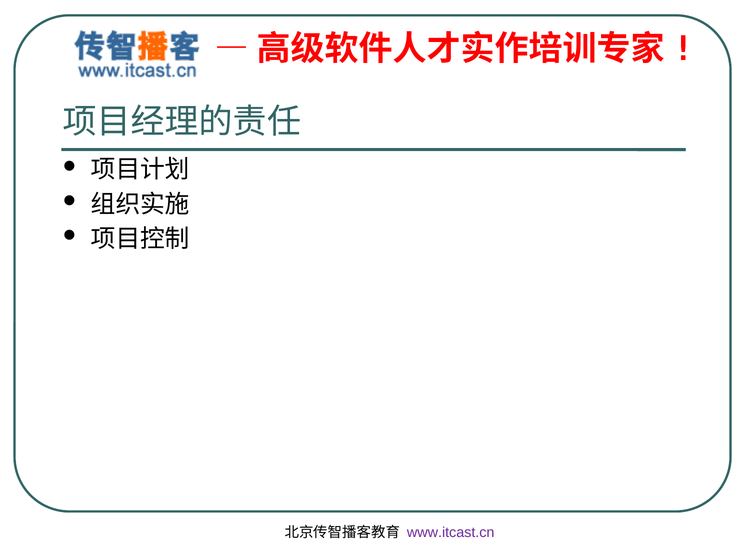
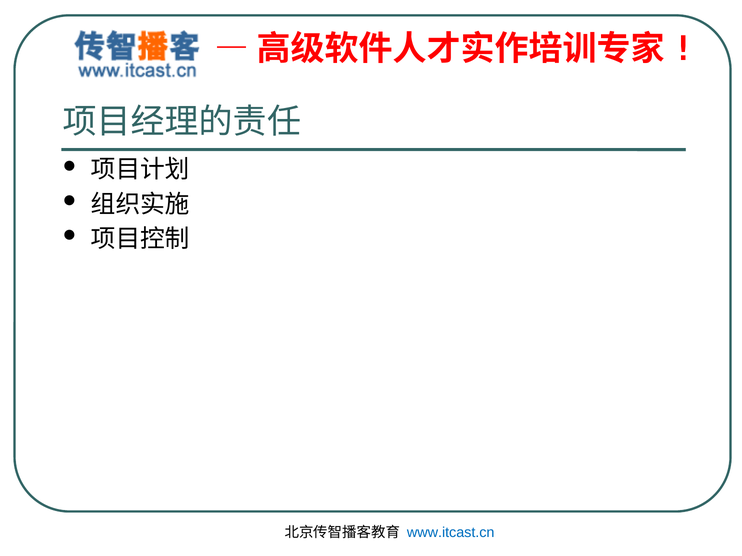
www.itcast.cn colour: purple -> blue (451, 533)
